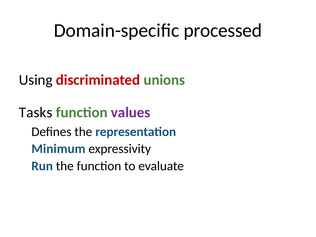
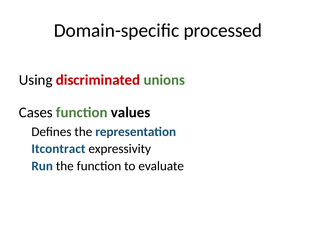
Tasks: Tasks -> Cases (36, 112)
values colour: purple -> black (131, 112)
Minimum: Minimum -> Itcontract (58, 149)
